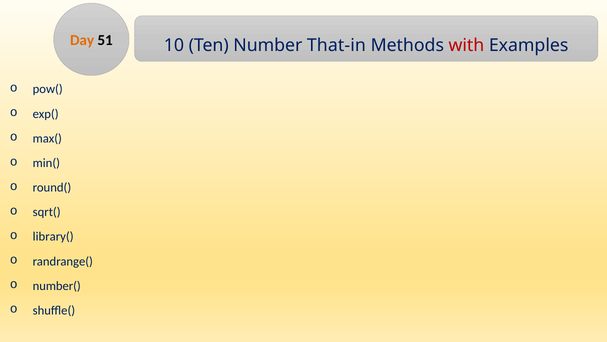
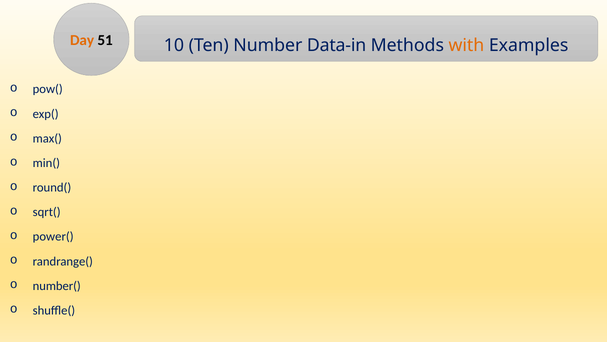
That-in: That-in -> Data-in (337, 45)
with colour: red -> orange (466, 45)
library(: library( -> power( (53, 236)
